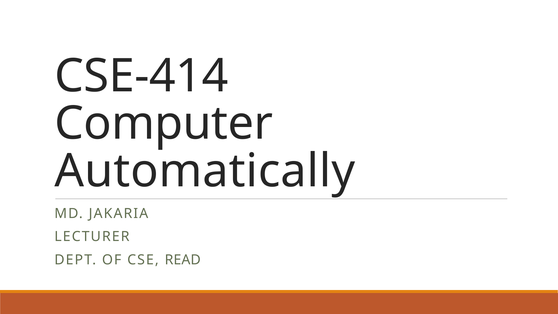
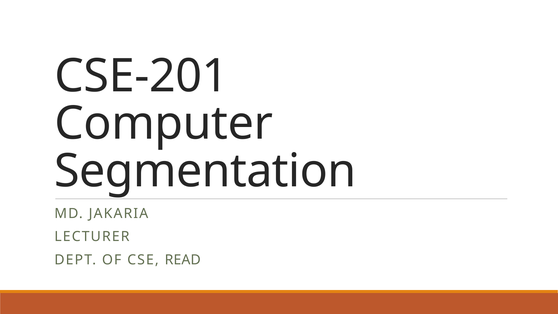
CSE-414: CSE-414 -> CSE-201 (141, 76)
Automatically: Automatically -> Segmentation (205, 171)
